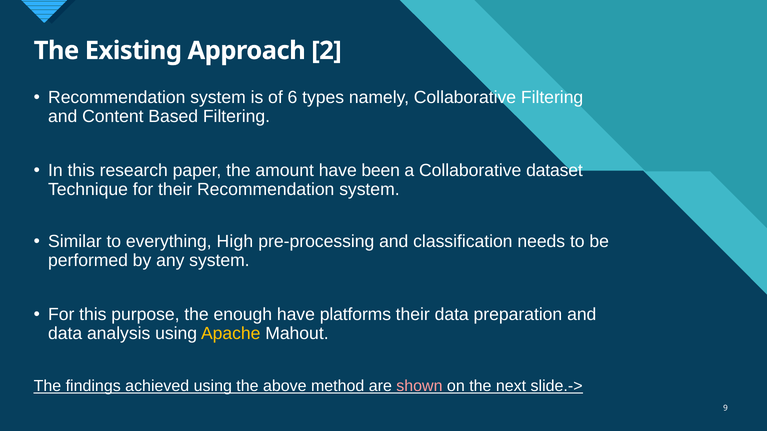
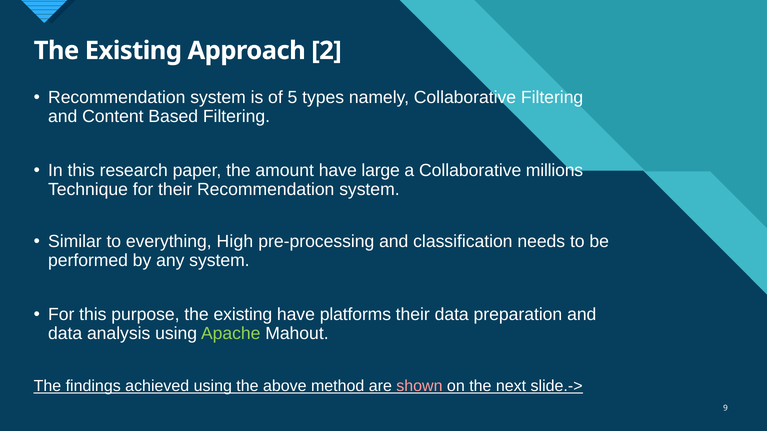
6: 6 -> 5 (292, 98)
been: been -> large (381, 171)
dataset: dataset -> millions (554, 171)
purpose the enough: enough -> existing (243, 315)
Apache colour: yellow -> light green (231, 334)
